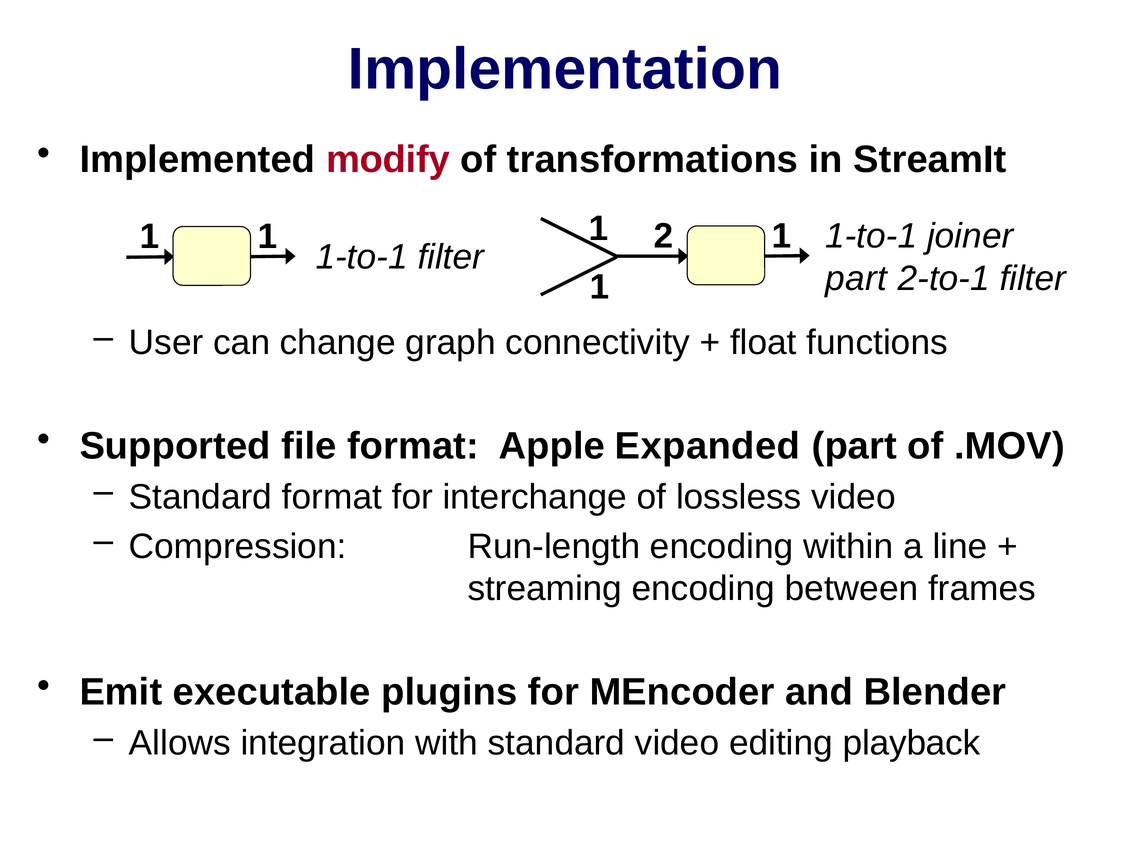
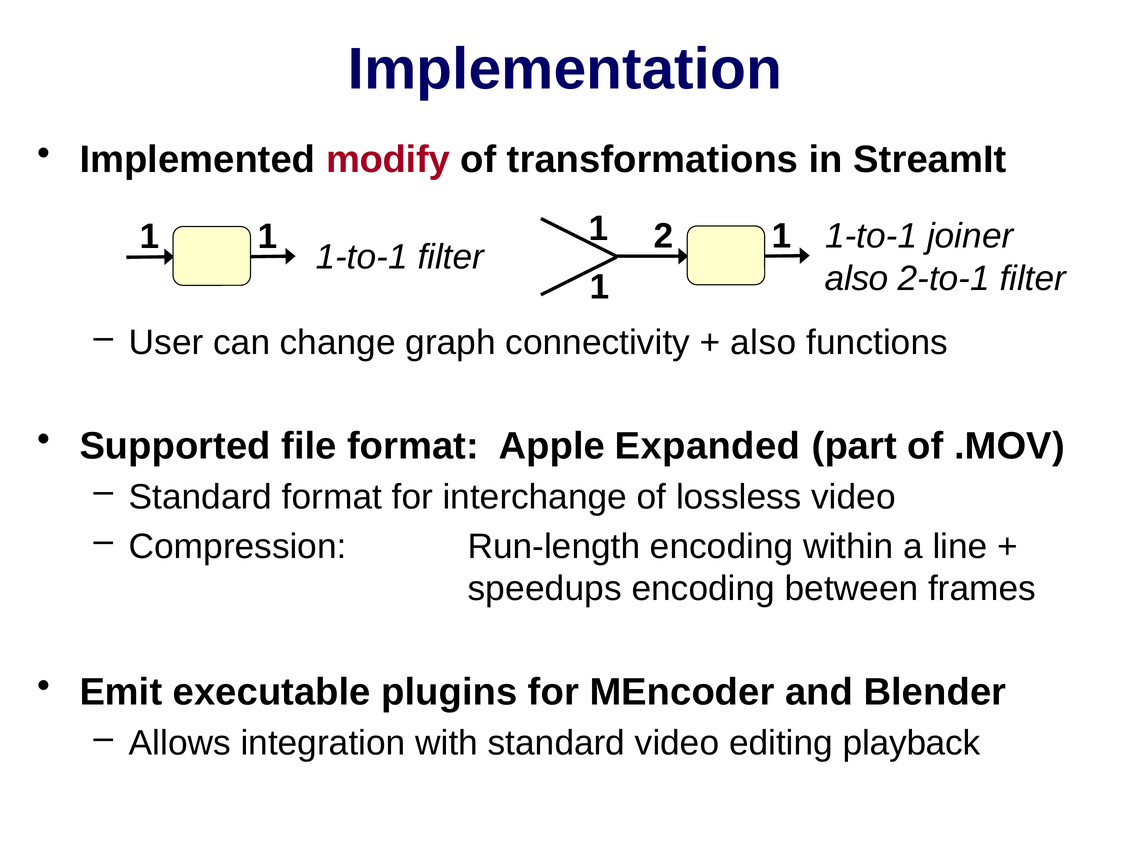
part: part -> also (857, 278)
float: float -> also (763, 343)
streaming: streaming -> speedups (545, 589)
